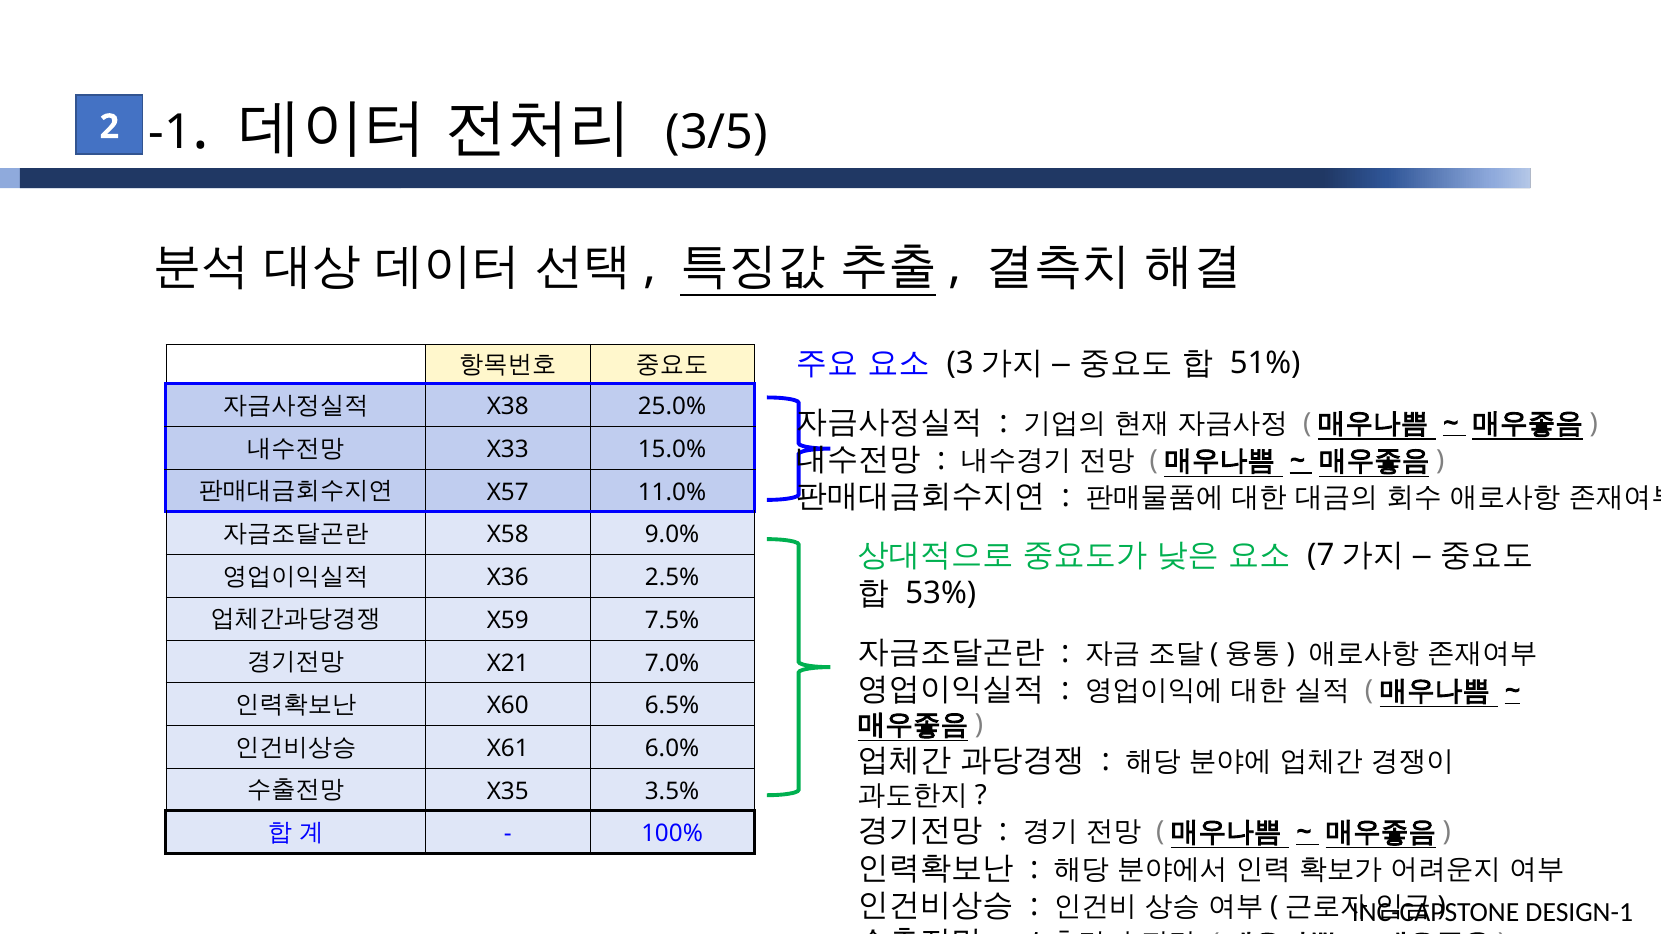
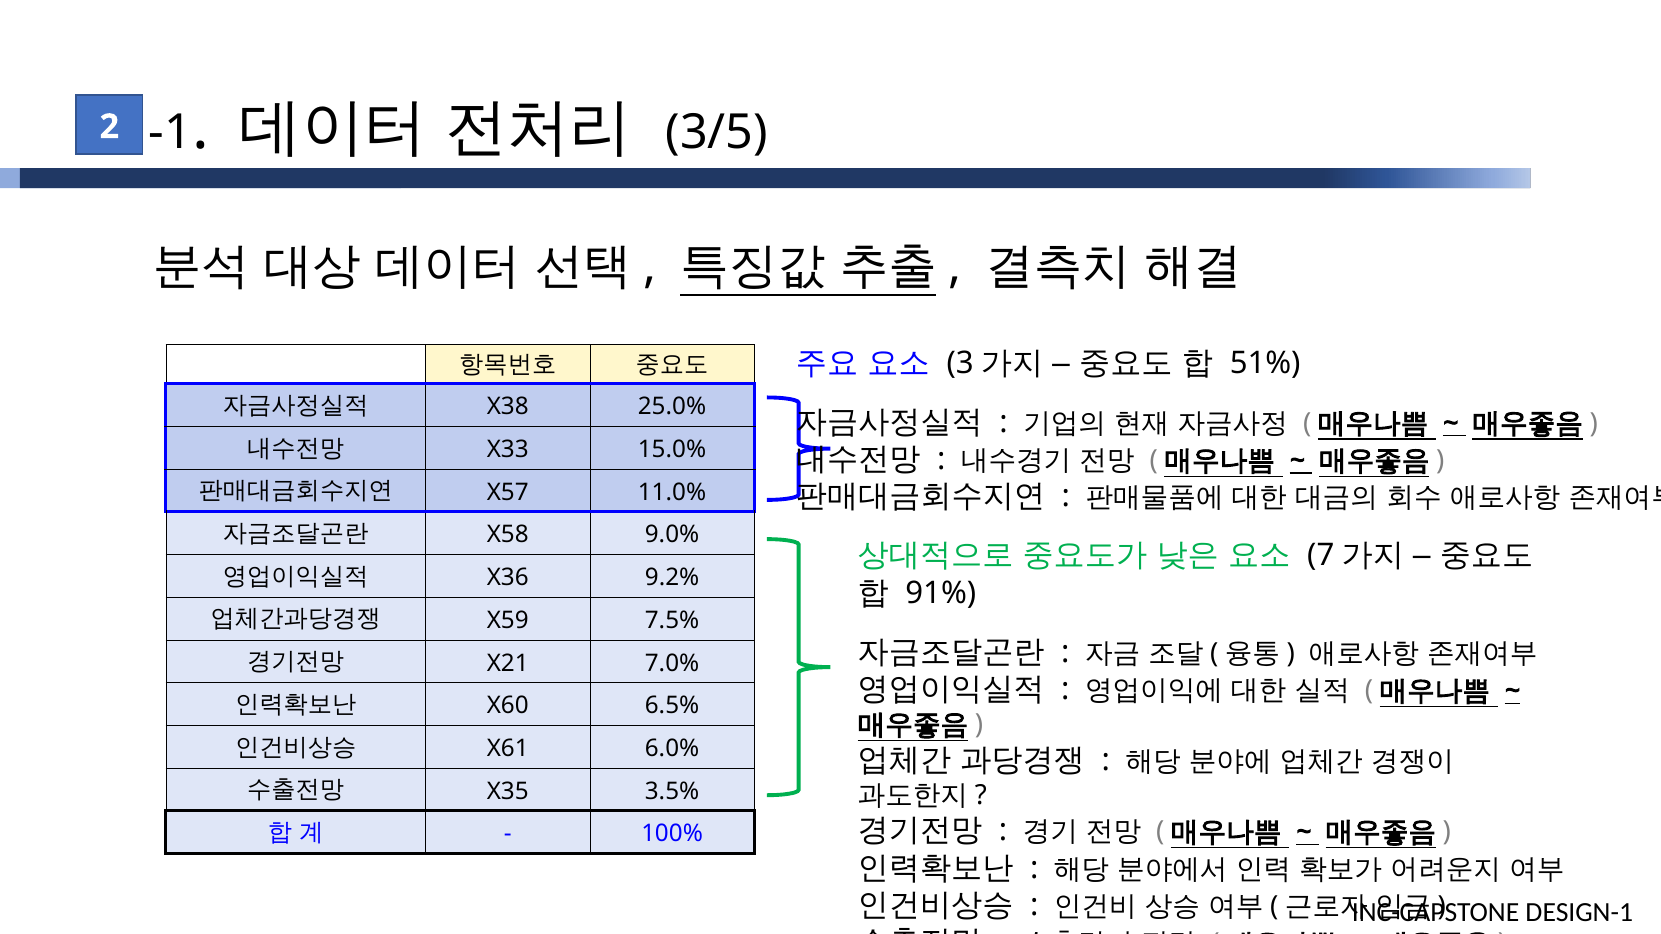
2.5%: 2.5% -> 9.2% (672, 578)
53%: 53% -> 91% (941, 593)
